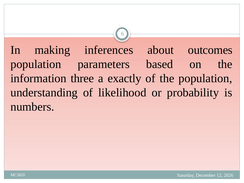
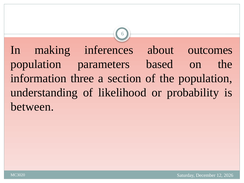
exactly: exactly -> section (124, 78)
numbers: numbers -> between (32, 107)
